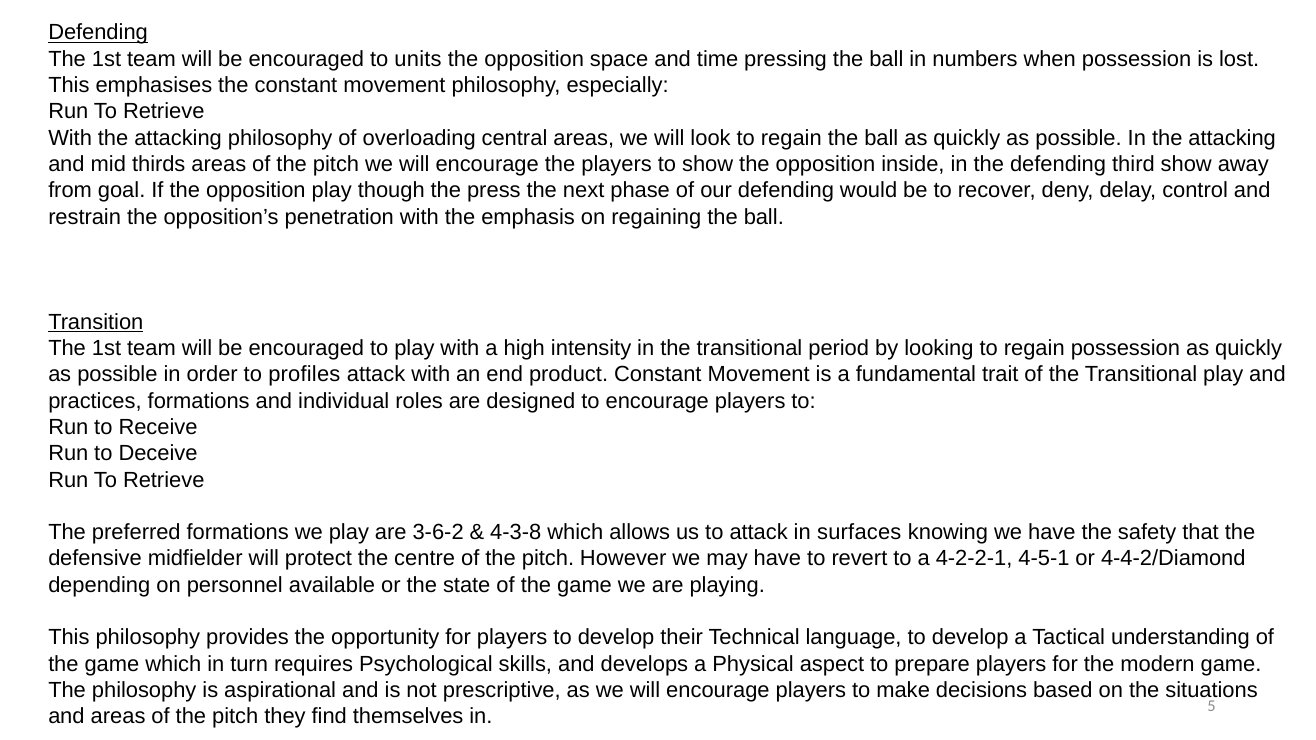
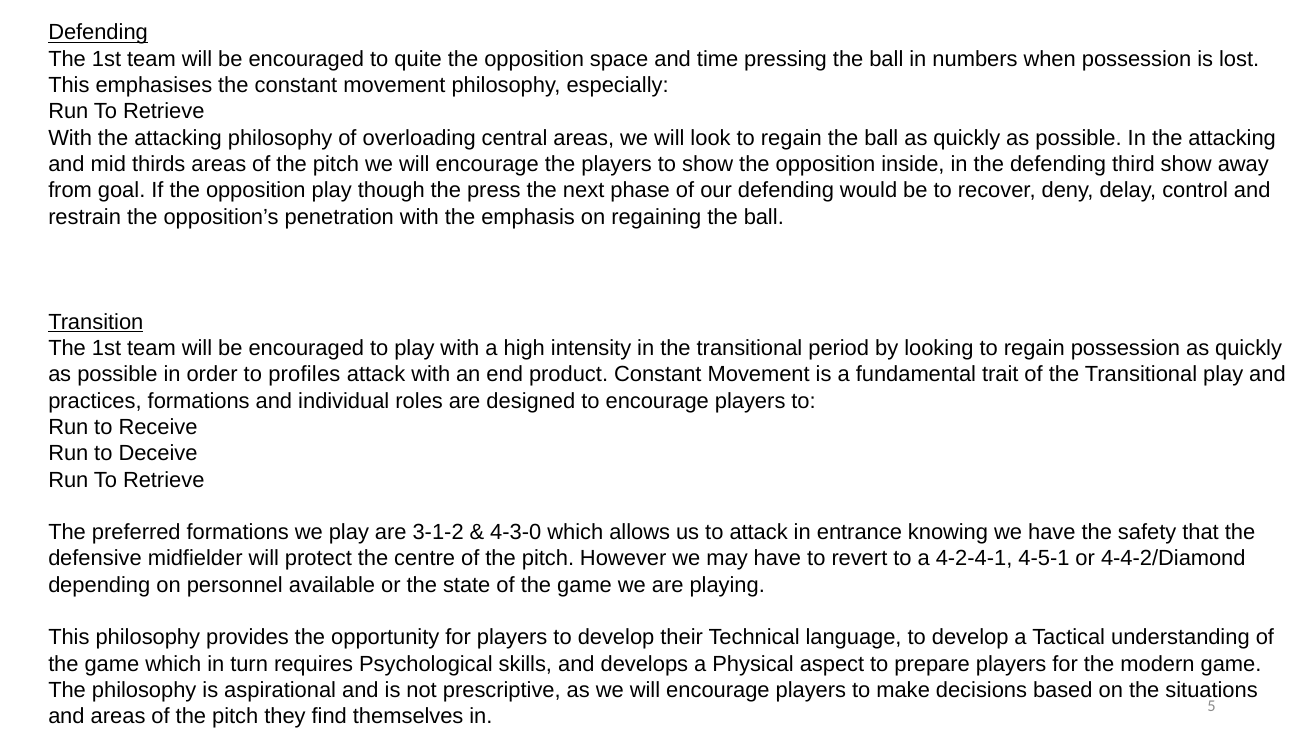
units: units -> quite (418, 59)
3-6-2: 3-6-2 -> 3-1-2 (438, 533)
4-3-8: 4-3-8 -> 4-3-0 (516, 533)
surfaces: surfaces -> entrance (859, 533)
4-2-2-1: 4-2-2-1 -> 4-2-4-1 (974, 559)
